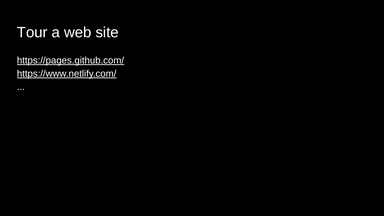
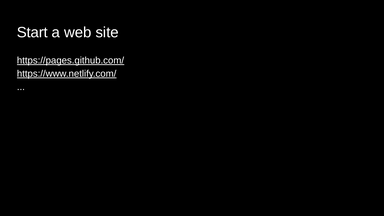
Tour: Tour -> Start (32, 33)
